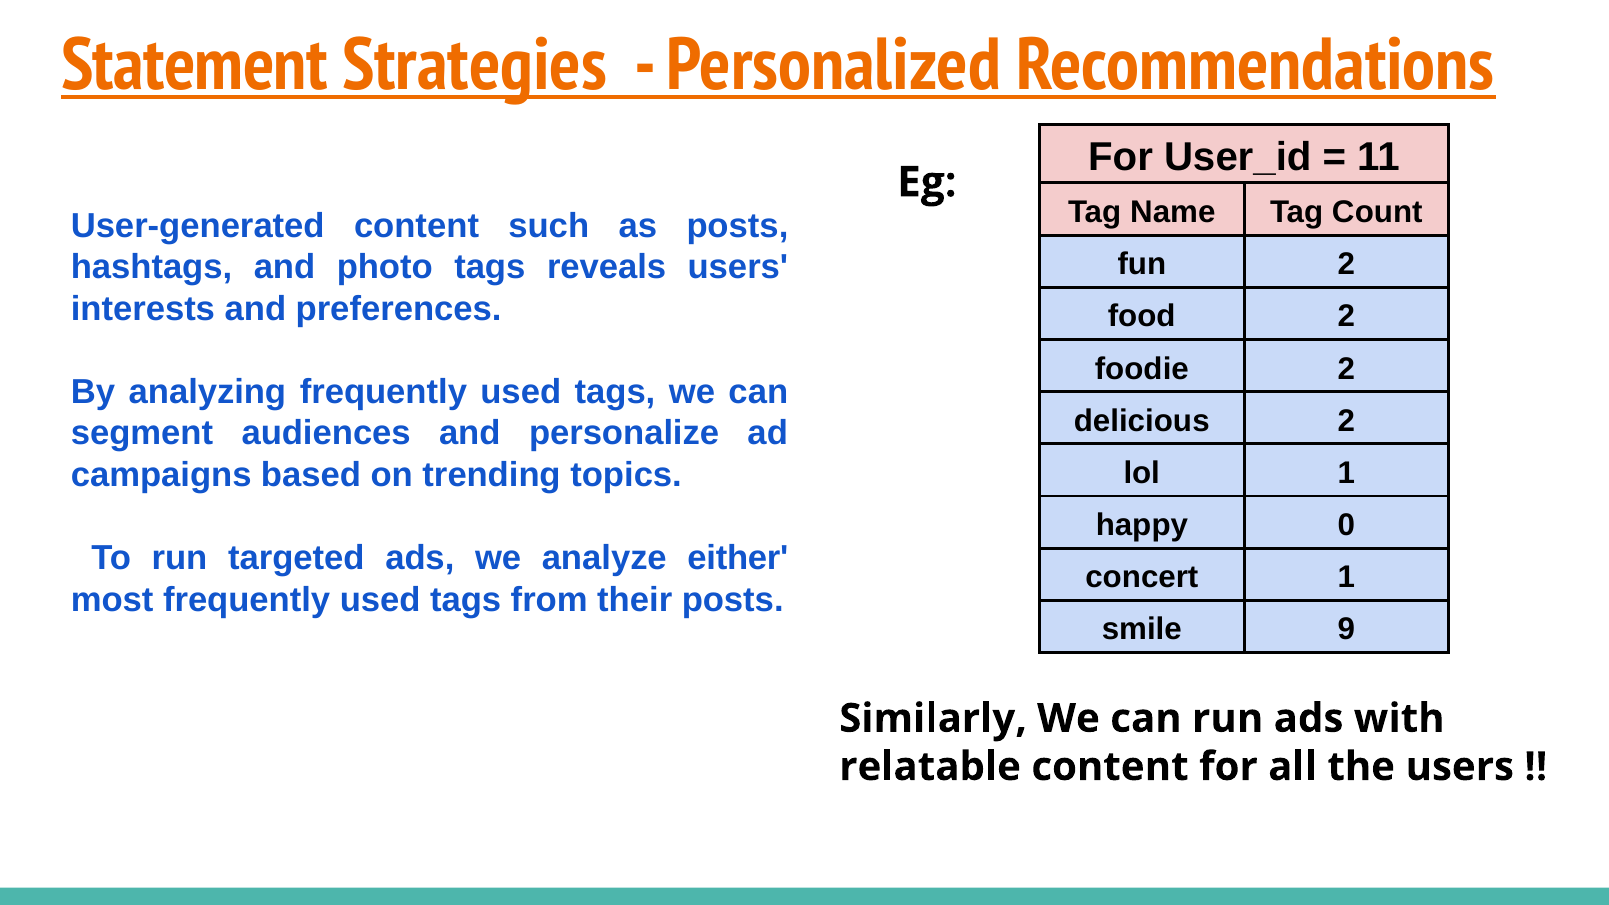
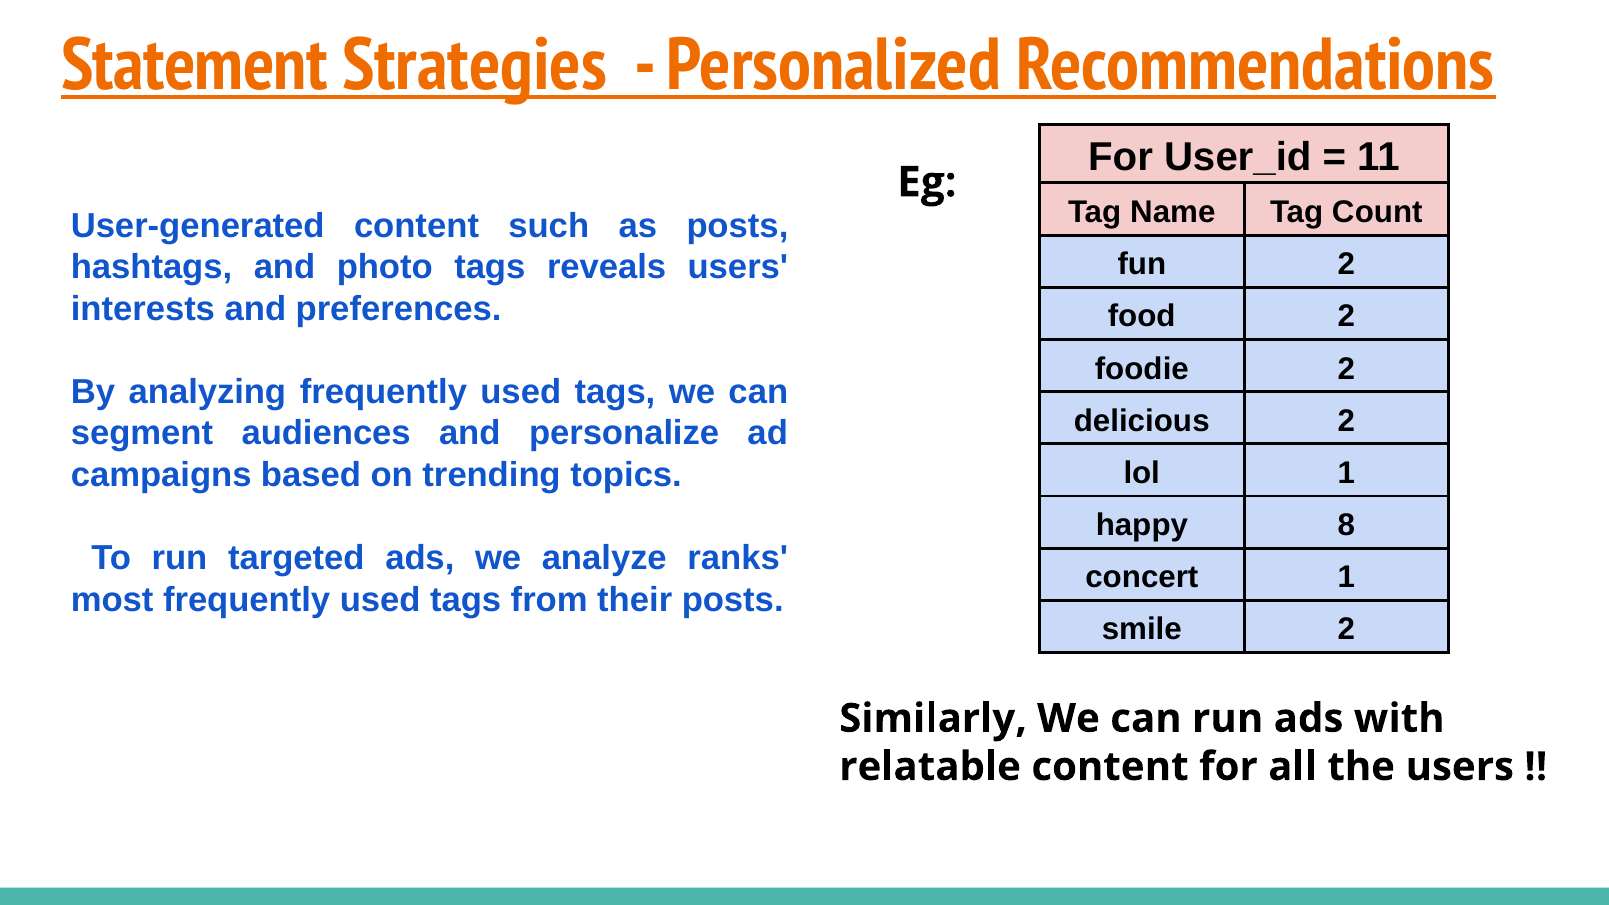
0: 0 -> 8 (1346, 525)
either: either -> ranks (738, 558)
smile 9: 9 -> 2 (1346, 630)
